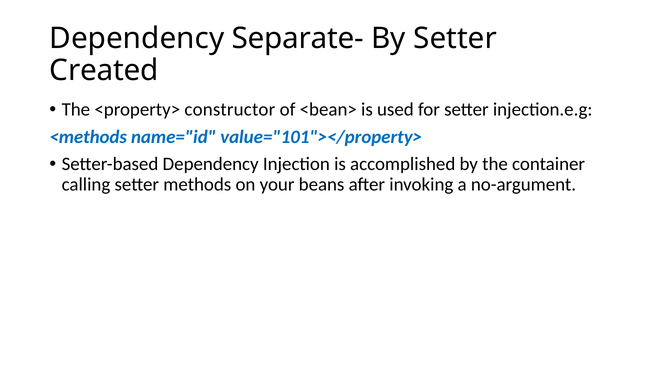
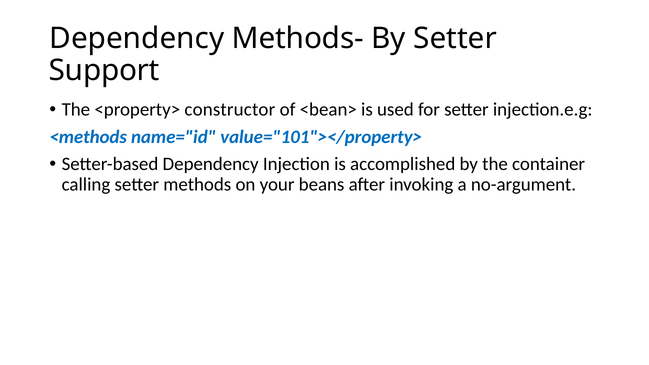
Separate-: Separate- -> Methods- (298, 38)
Created: Created -> Support (104, 71)
